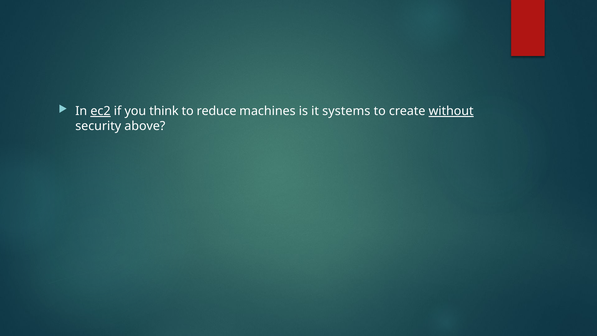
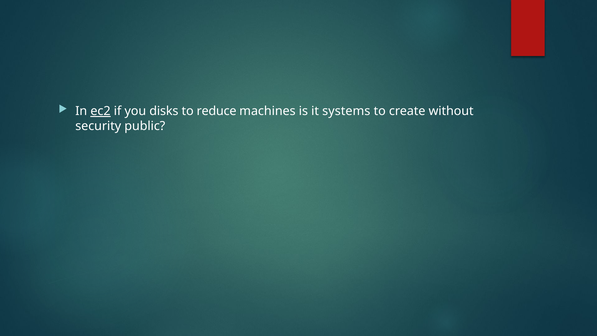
think: think -> disks (164, 111)
without underline: present -> none (451, 111)
above: above -> public (145, 126)
